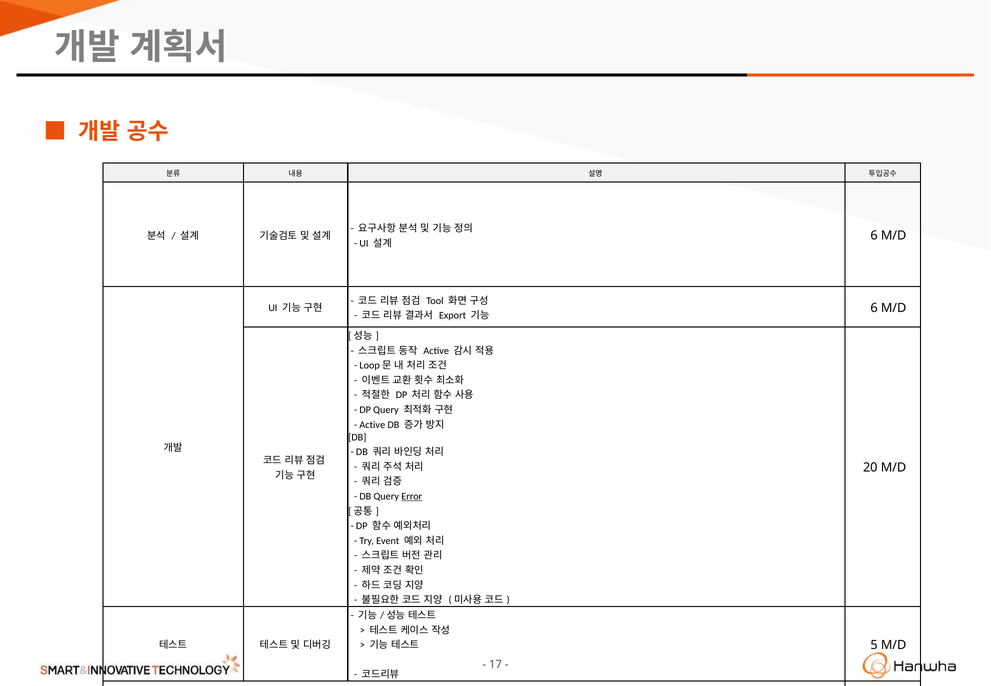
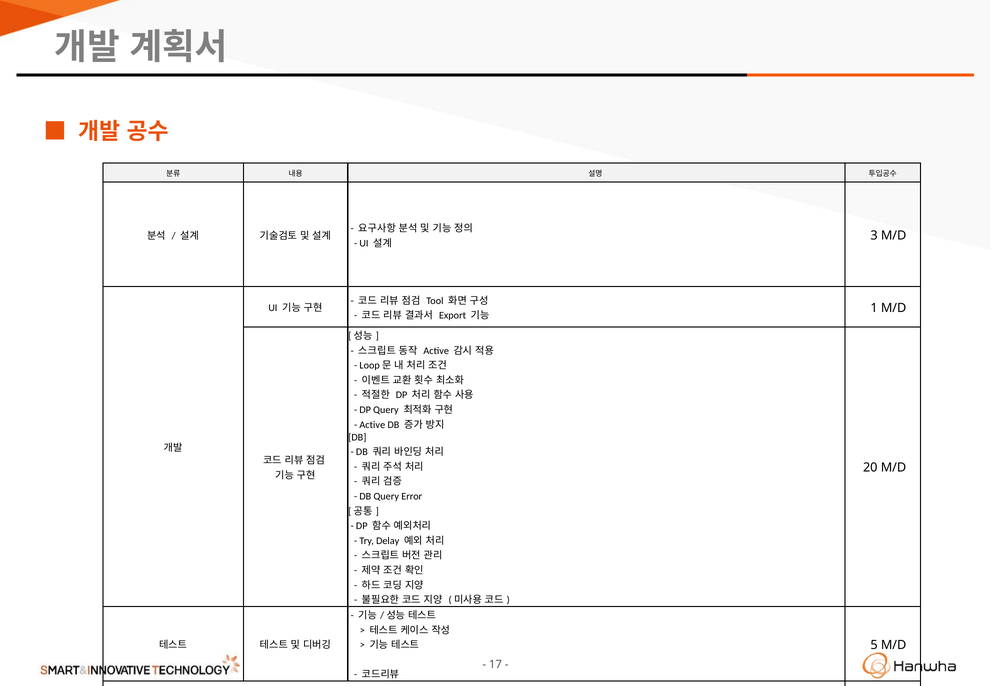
6: 6 -> 3 (874, 236)
6: 6 -> 1 (874, 308)
Error underline: present -> none (412, 496)
Event: Event -> Delay (388, 541)
